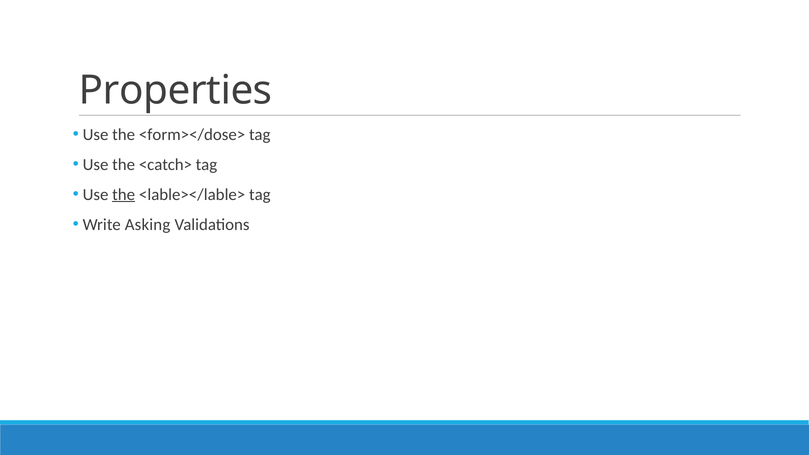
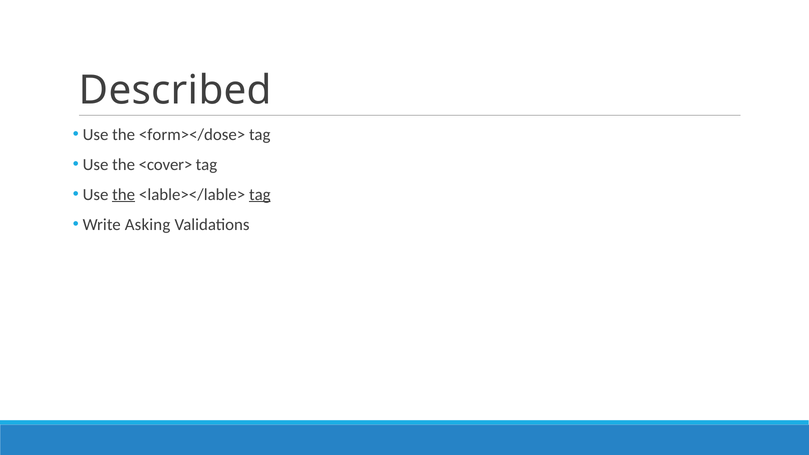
Properties: Properties -> Described (175, 91)
<catch>: <catch> -> <cover> (166, 165)
tag underline: none -> present (260, 195)
